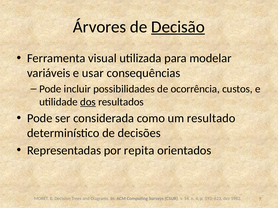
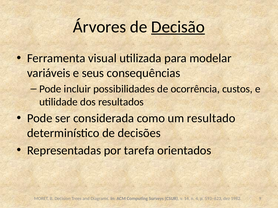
usar: usar -> seus (93, 73)
dos underline: present -> none (88, 102)
repita: repita -> tarefa (139, 151)
